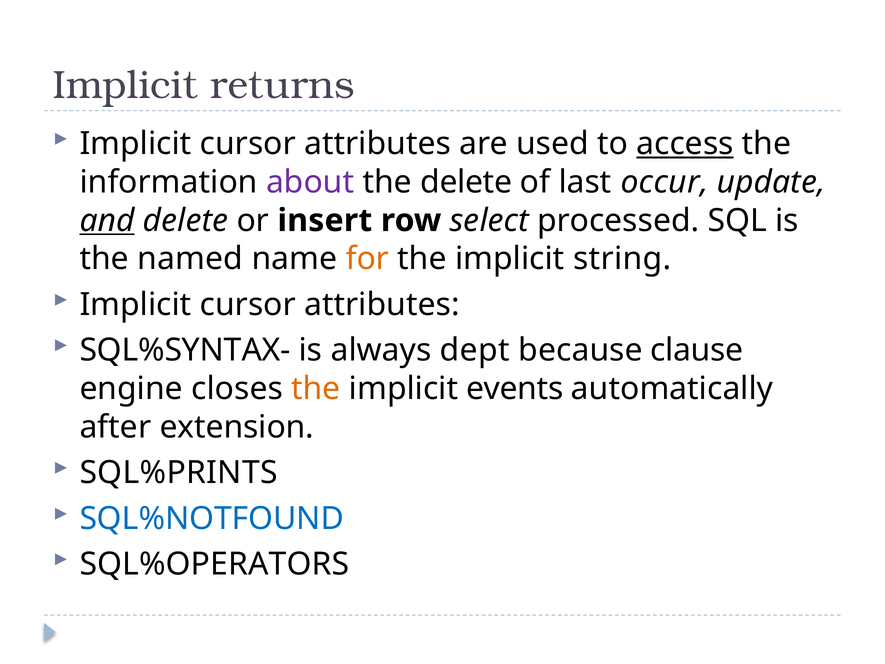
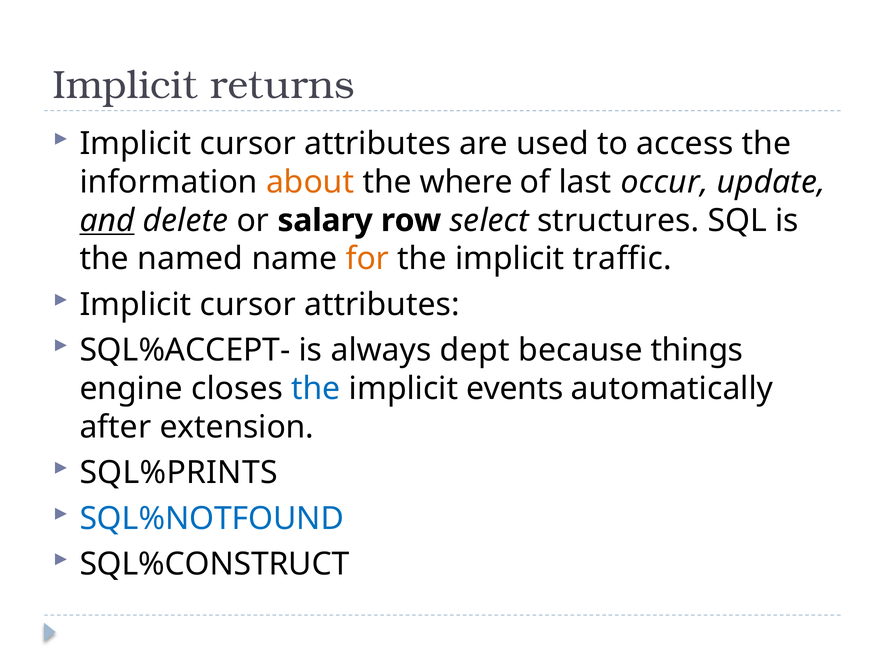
access underline: present -> none (685, 144)
about colour: purple -> orange (310, 182)
the delete: delete -> where (466, 182)
insert: insert -> salary (325, 220)
processed: processed -> structures (618, 220)
string: string -> traffic (622, 259)
SQL%SYNTAX-: SQL%SYNTAX- -> SQL%ACCEPT- (185, 350)
clause: clause -> things (697, 350)
the colour: orange -> blue (316, 389)
SQL%OPERATORS: SQL%OPERATORS -> SQL%CONSTRUCT (215, 564)
